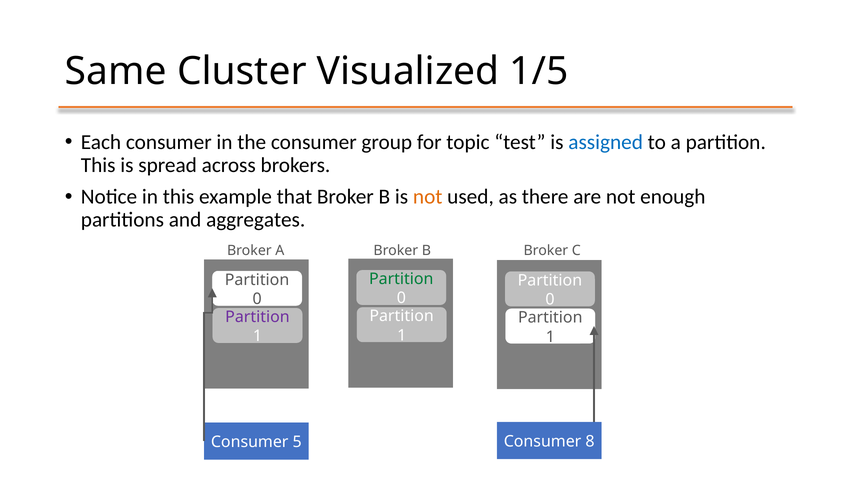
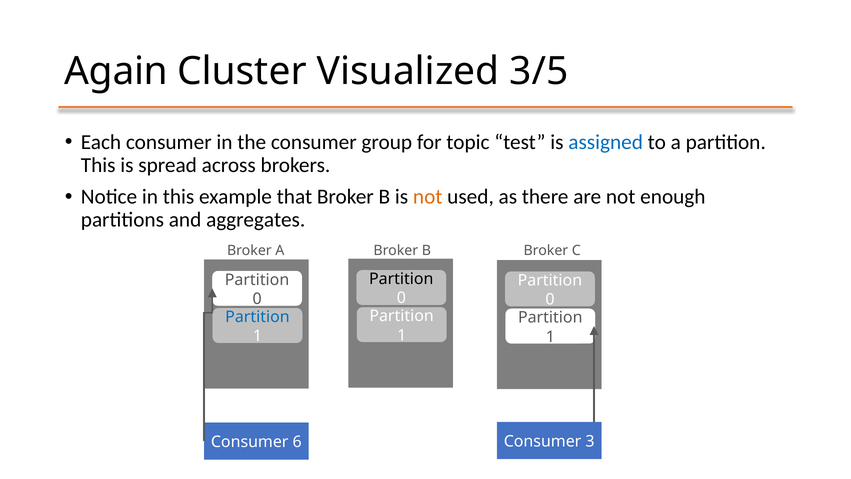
Same: Same -> Again (116, 71)
1/5: 1/5 -> 3/5 (539, 71)
Partition colour: green -> black (401, 279)
Partition colour: purple -> blue (257, 317)
8: 8 -> 3 (590, 441)
5: 5 -> 6 (297, 442)
